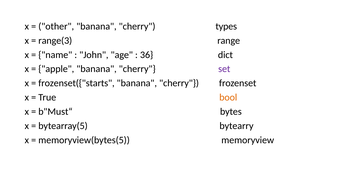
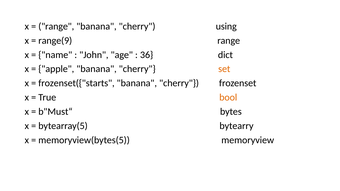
other: other -> range (56, 26)
types: types -> using (226, 26)
range(3: range(3 -> range(9 (55, 41)
set colour: purple -> orange (224, 69)
